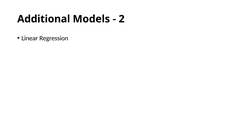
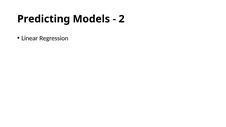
Additional: Additional -> Predicting (44, 19)
